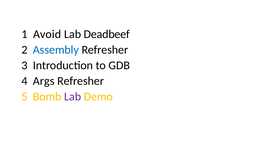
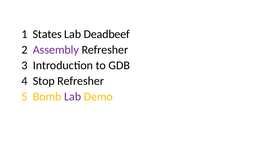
Avoid: Avoid -> States (47, 34)
Assembly colour: blue -> purple (56, 50)
Args: Args -> Stop (44, 81)
